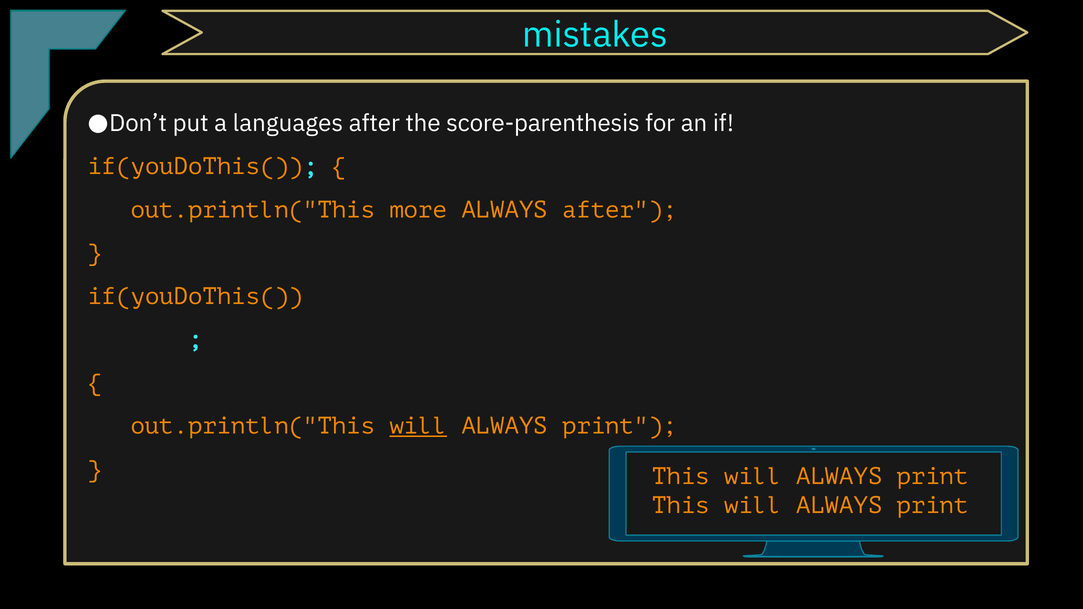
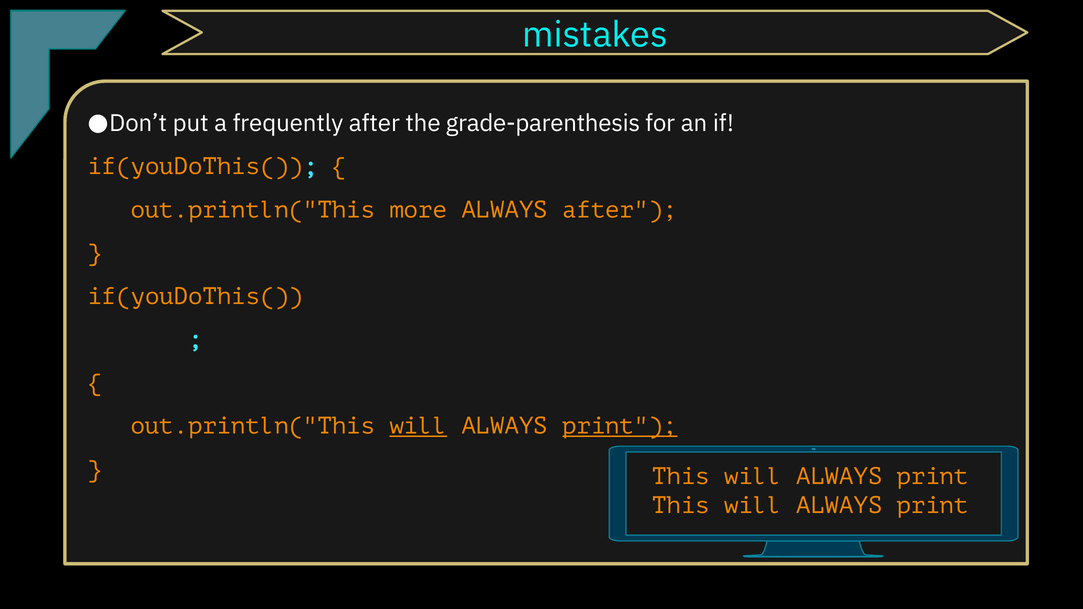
languages: languages -> frequently (288, 123)
score-parenthesis: score-parenthesis -> grade-parenthesis (543, 123)
print underline: none -> present (620, 426)
